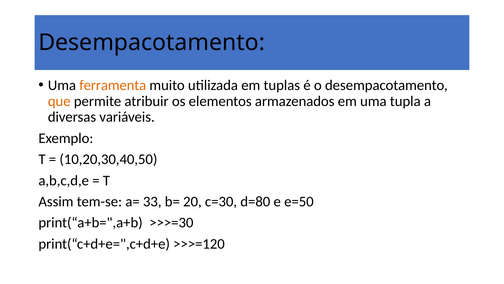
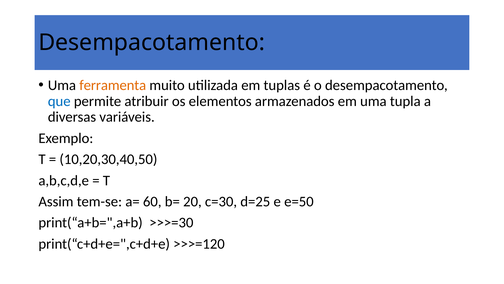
que colour: orange -> blue (59, 101)
33: 33 -> 60 (152, 201)
d=80: d=80 -> d=25 (255, 201)
